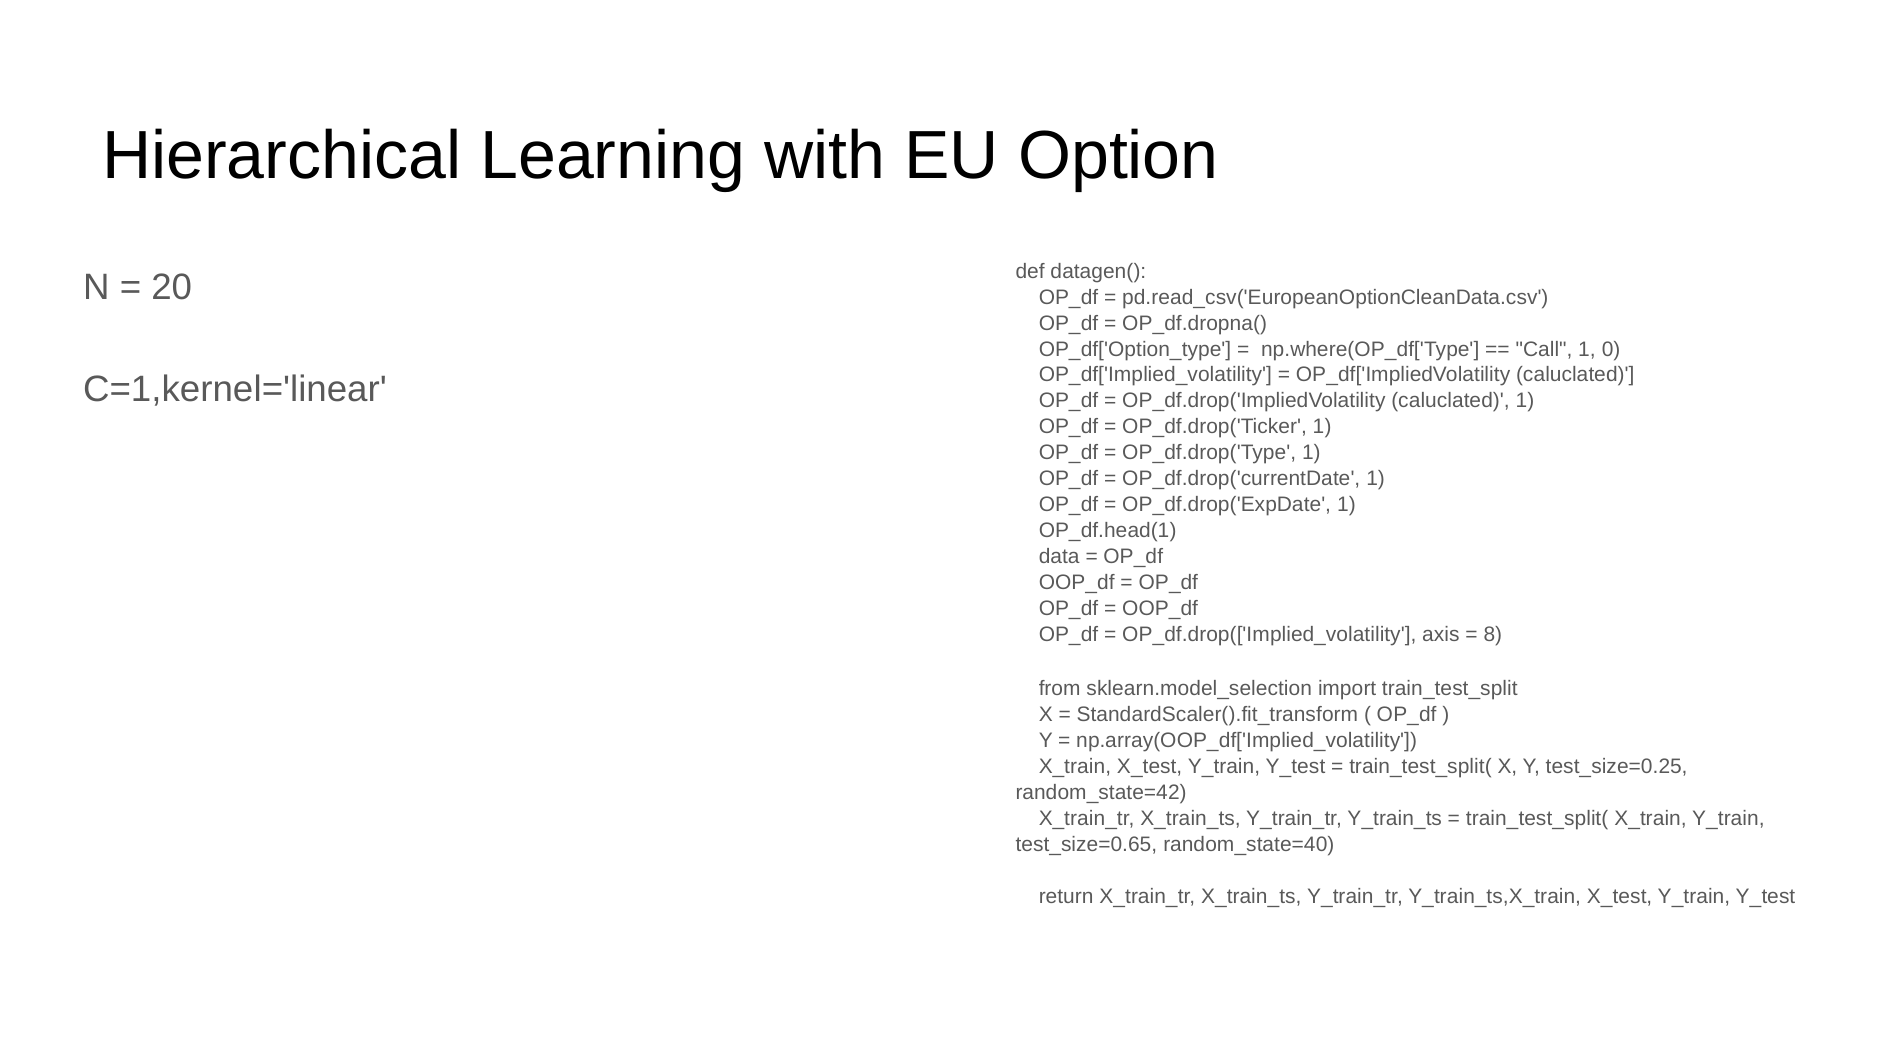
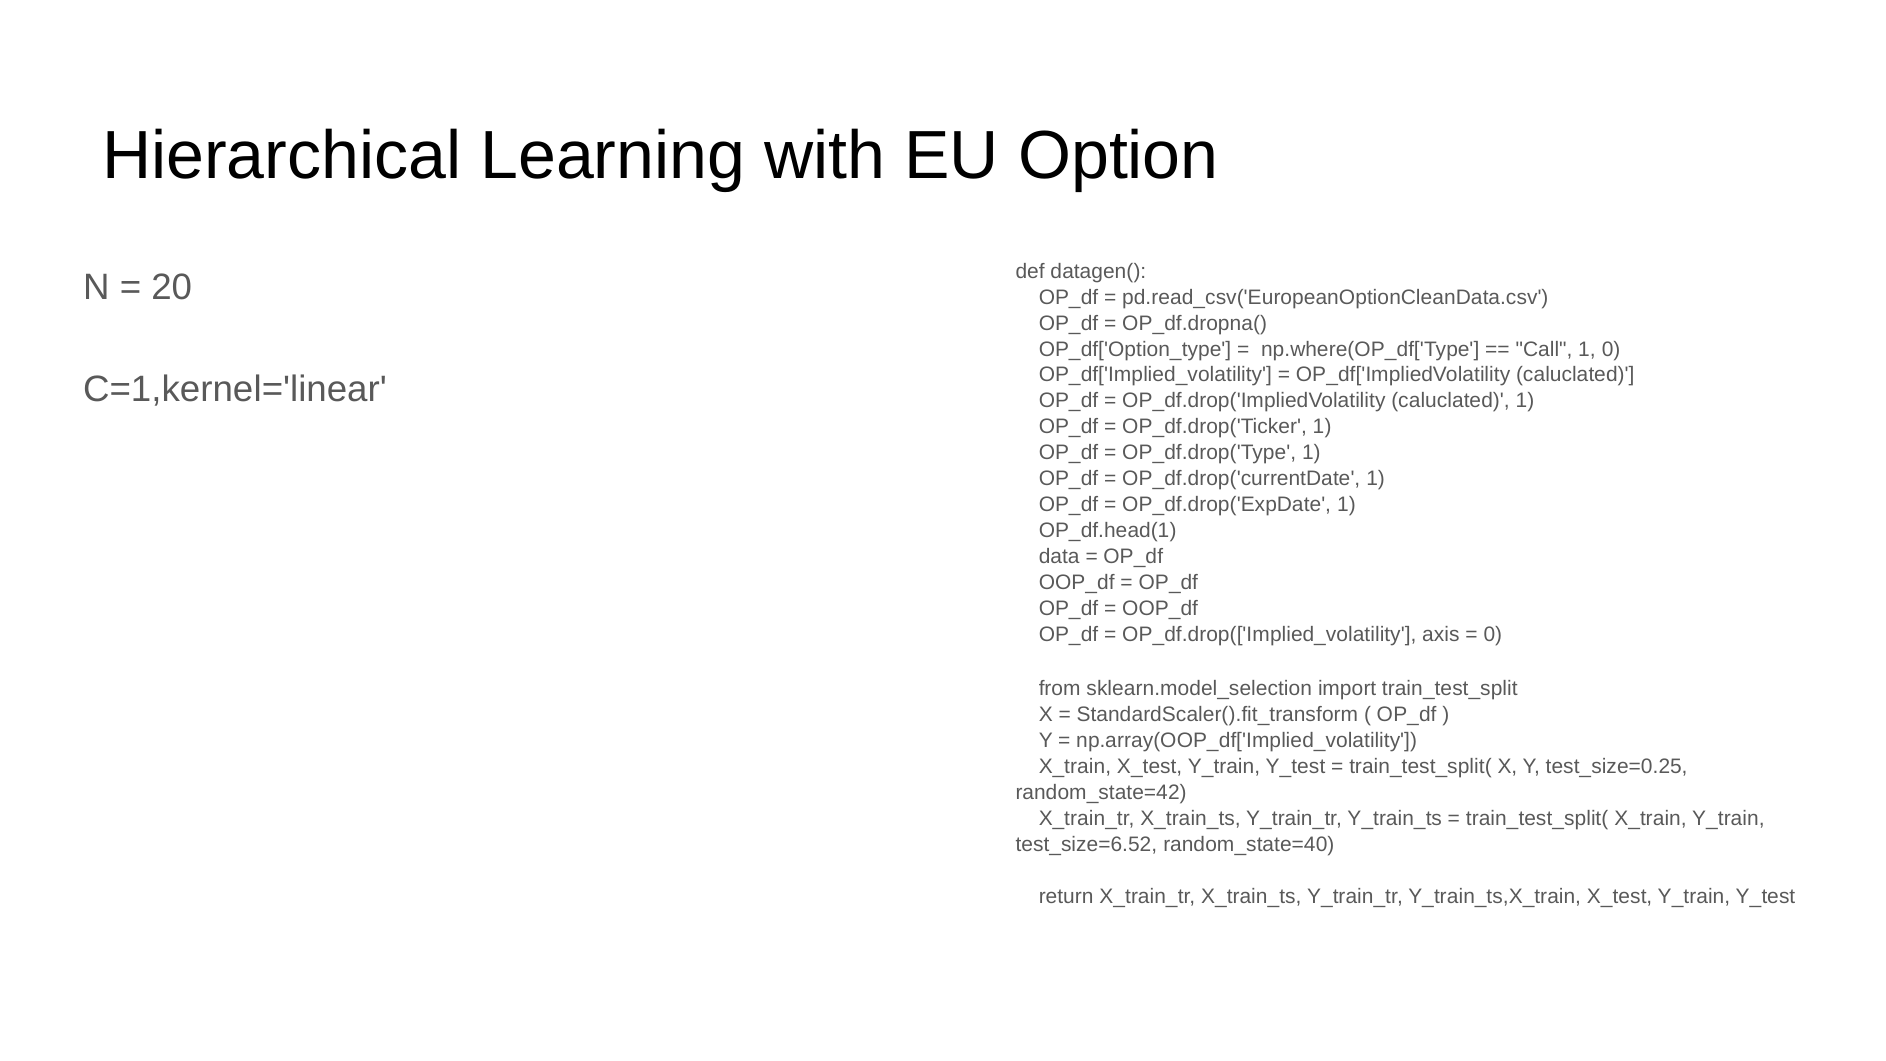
8: 8 -> 0 (1493, 634)
test_size=0.65: test_size=0.65 -> test_size=6.52 (1086, 844)
